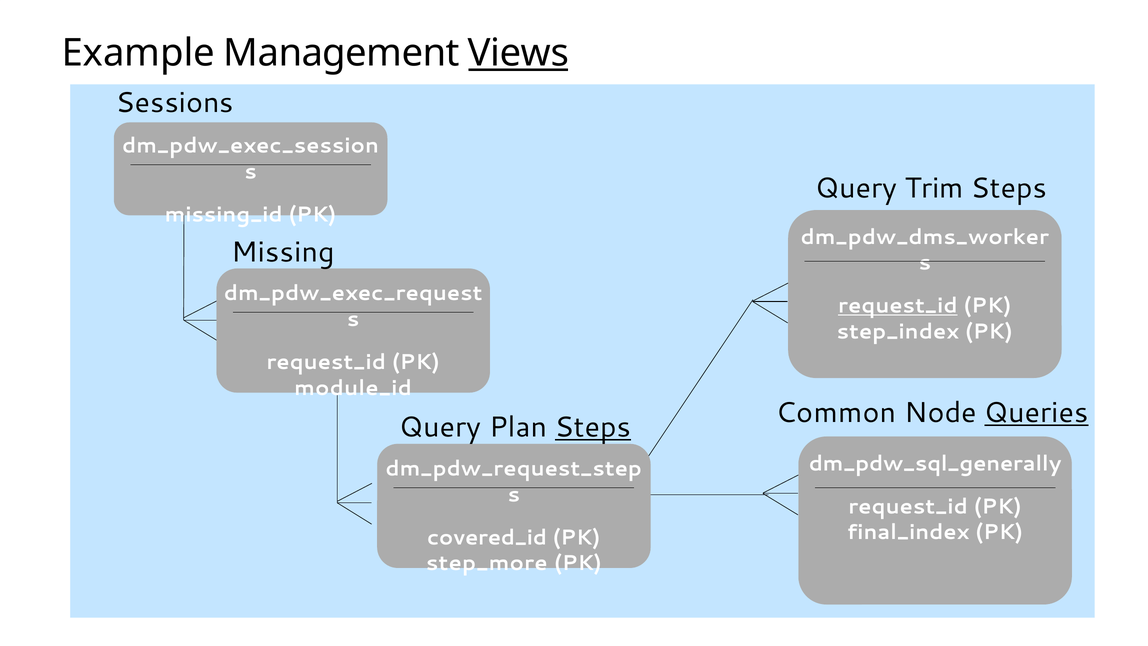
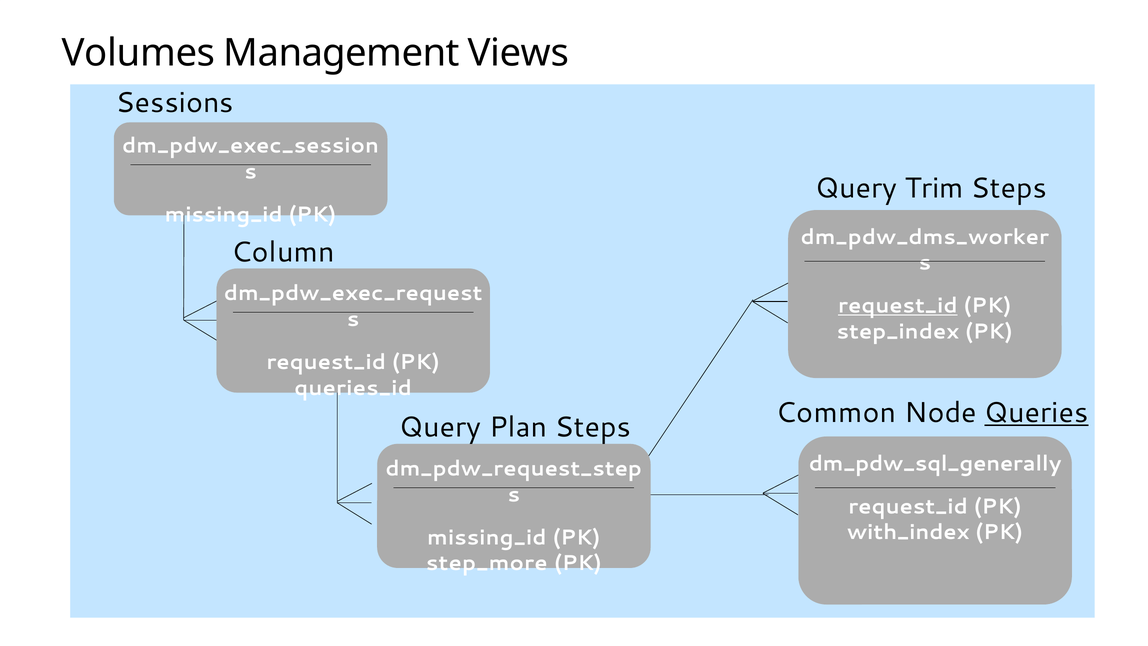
Example: Example -> Volumes (138, 53)
Views underline: present -> none (518, 53)
Missing: Missing -> Column (283, 252)
module_id: module_id -> queries_id (353, 388)
Steps underline: present -> none (593, 427)
final_index: final_index -> with_index (908, 532)
covered_id: covered_id -> missing_id (487, 537)
